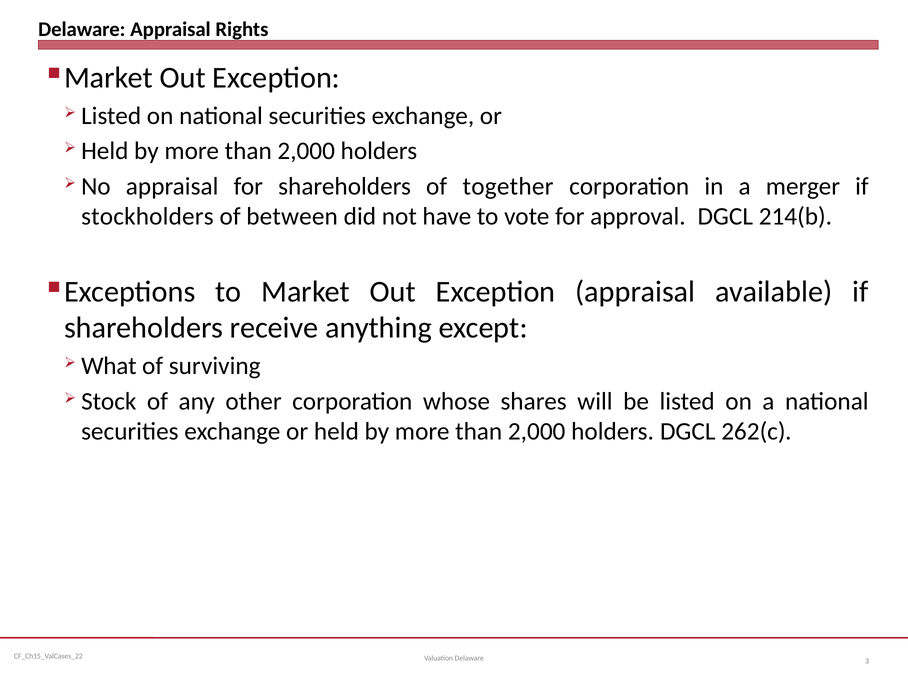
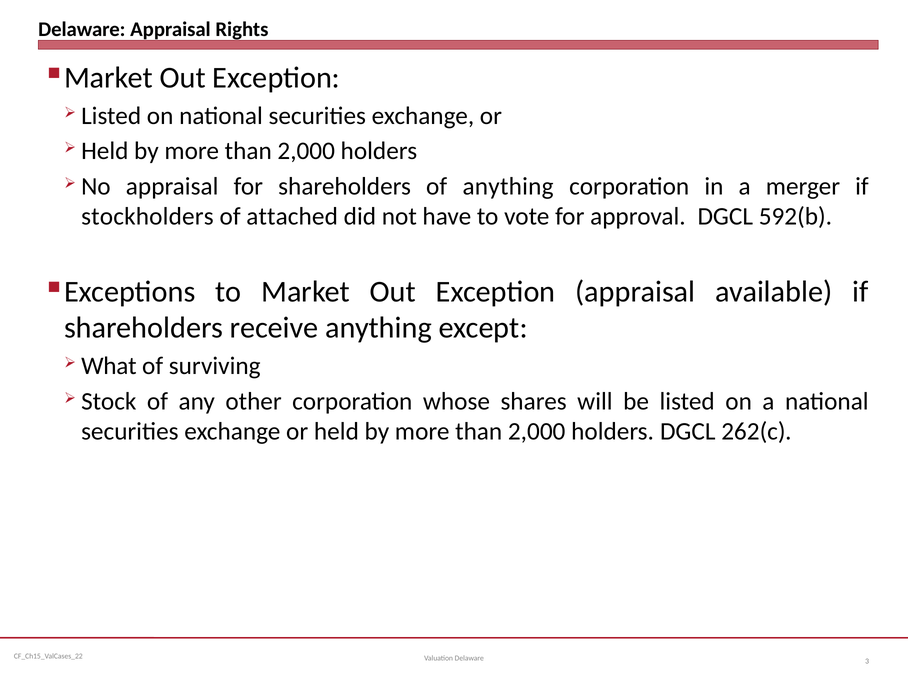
of together: together -> anything (508, 186)
between: between -> attached (292, 217)
214(b: 214(b -> 592(b (795, 217)
